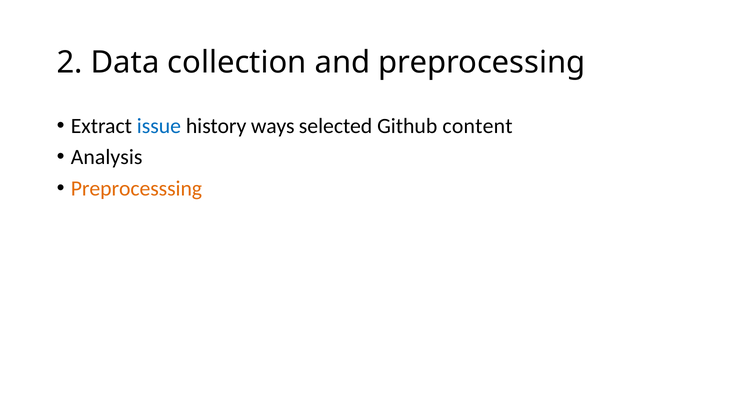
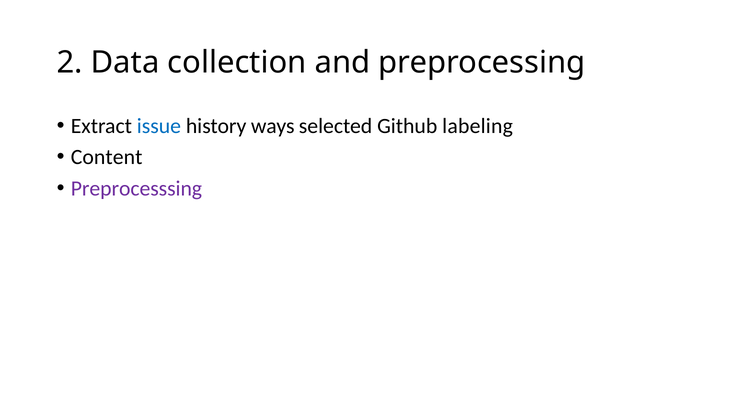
content: content -> labeling (478, 126)
Analysis: Analysis -> Content (107, 157)
Preprocesssing colour: orange -> purple (136, 188)
